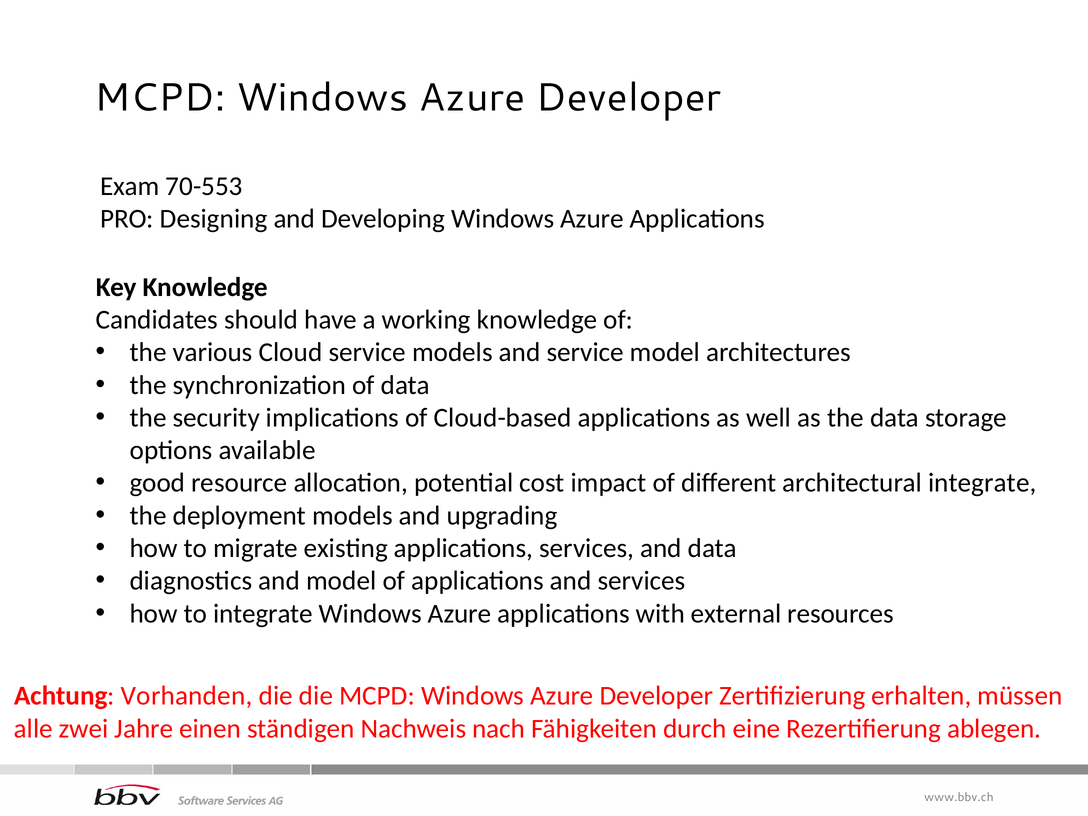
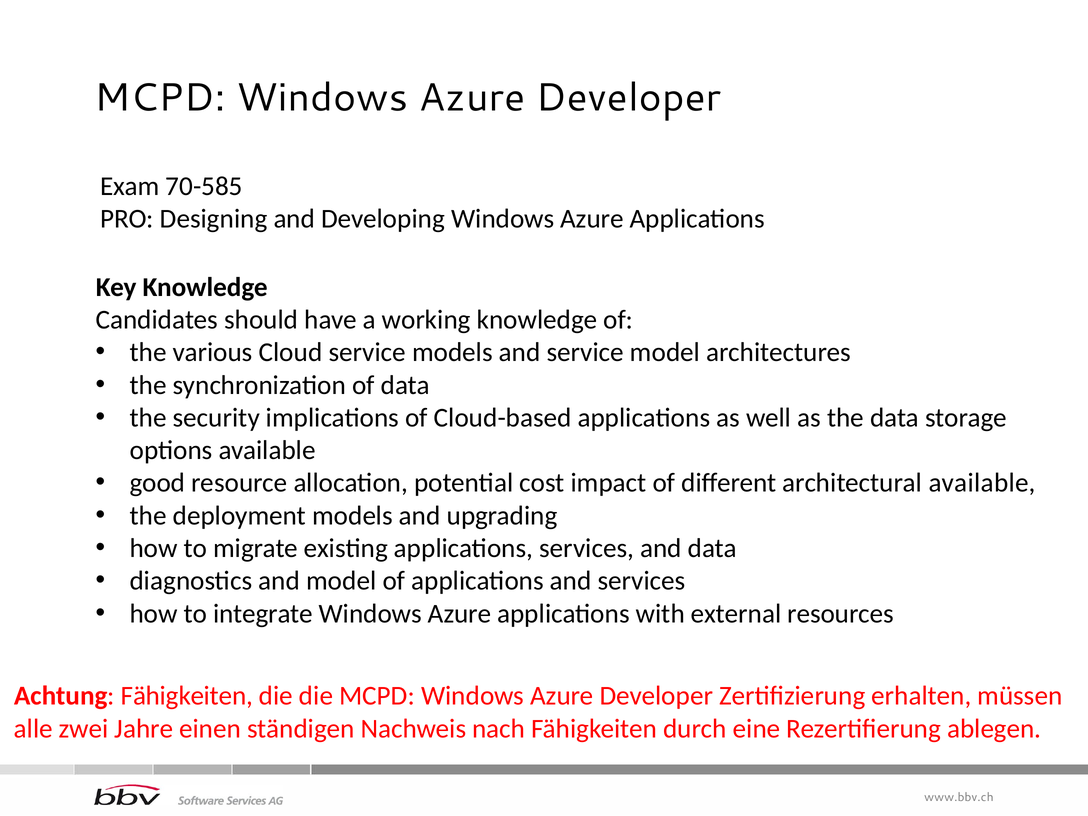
70-553: 70-553 -> 70-585 (204, 186)
architectural integrate: integrate -> available (982, 483)
Achtung Vorhanden: Vorhanden -> Fähigkeiten (187, 696)
